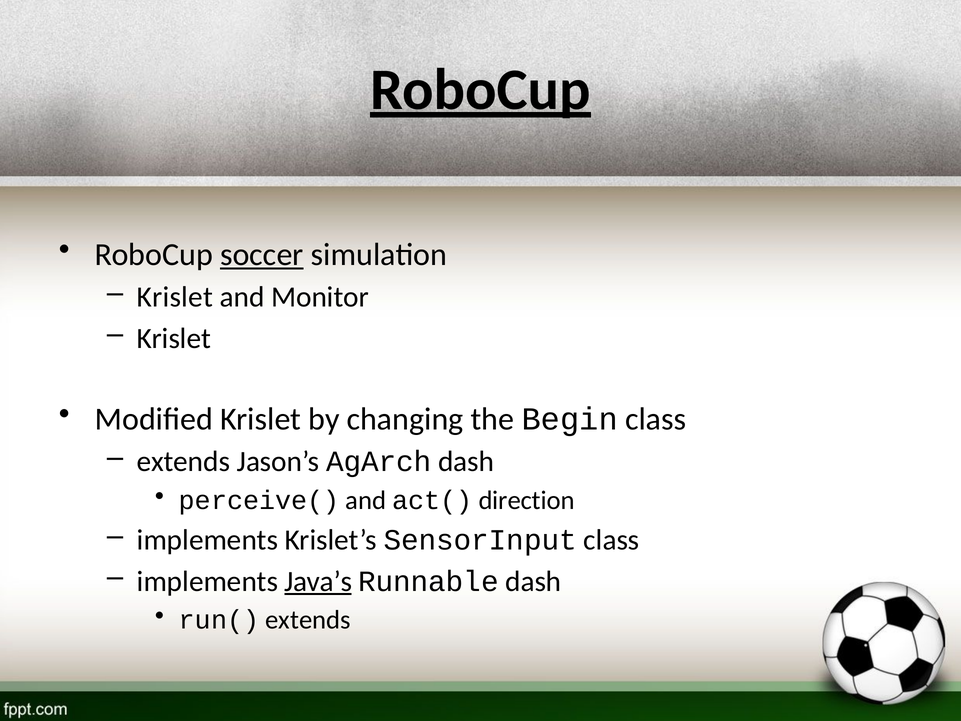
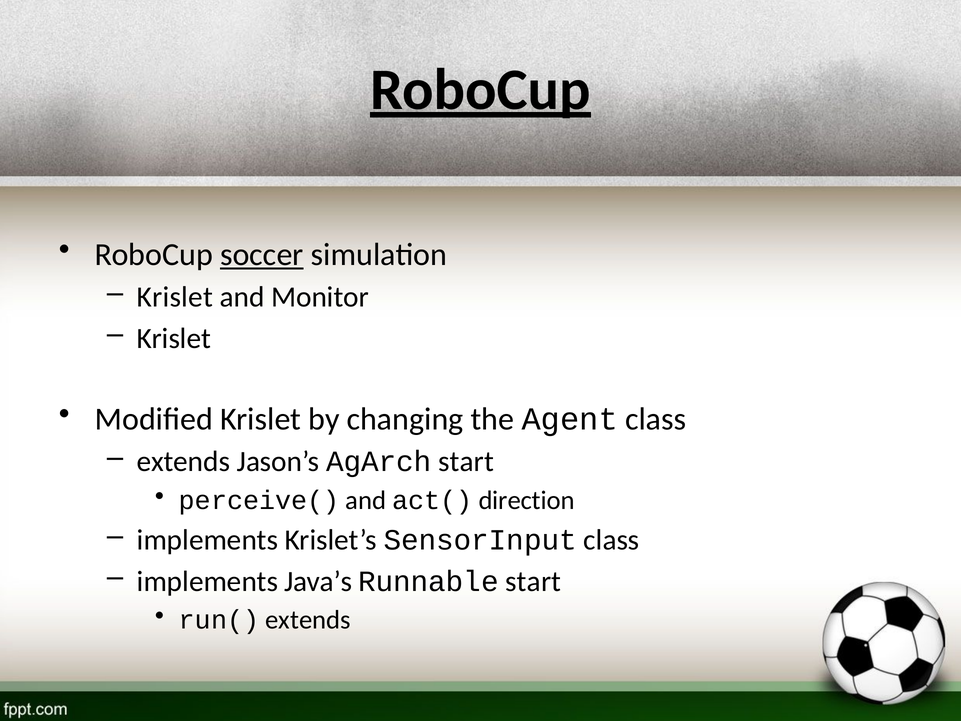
Begin: Begin -> Agent (570, 419)
AgArch dash: dash -> start (466, 462)
Java’s underline: present -> none (318, 581)
Runnable dash: dash -> start (533, 581)
